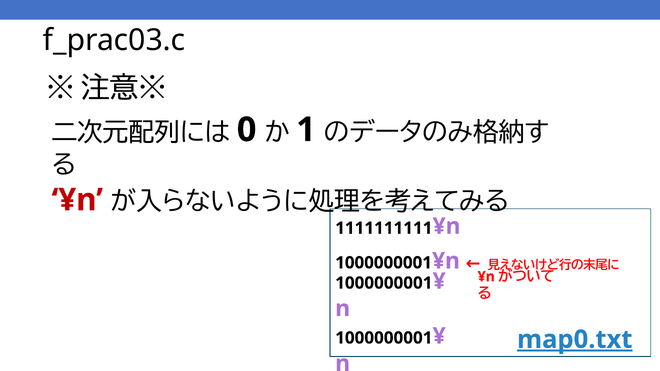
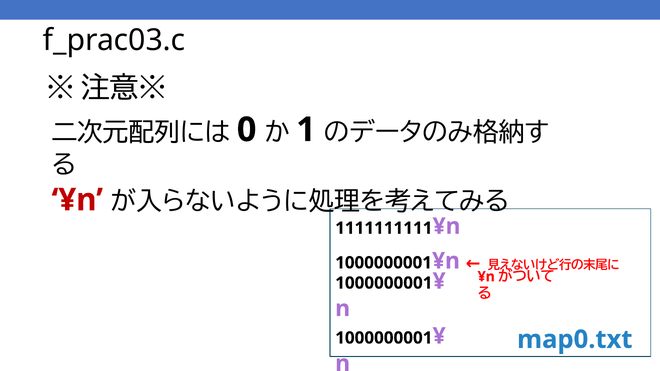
map0.txt underline: present -> none (575, 340)
